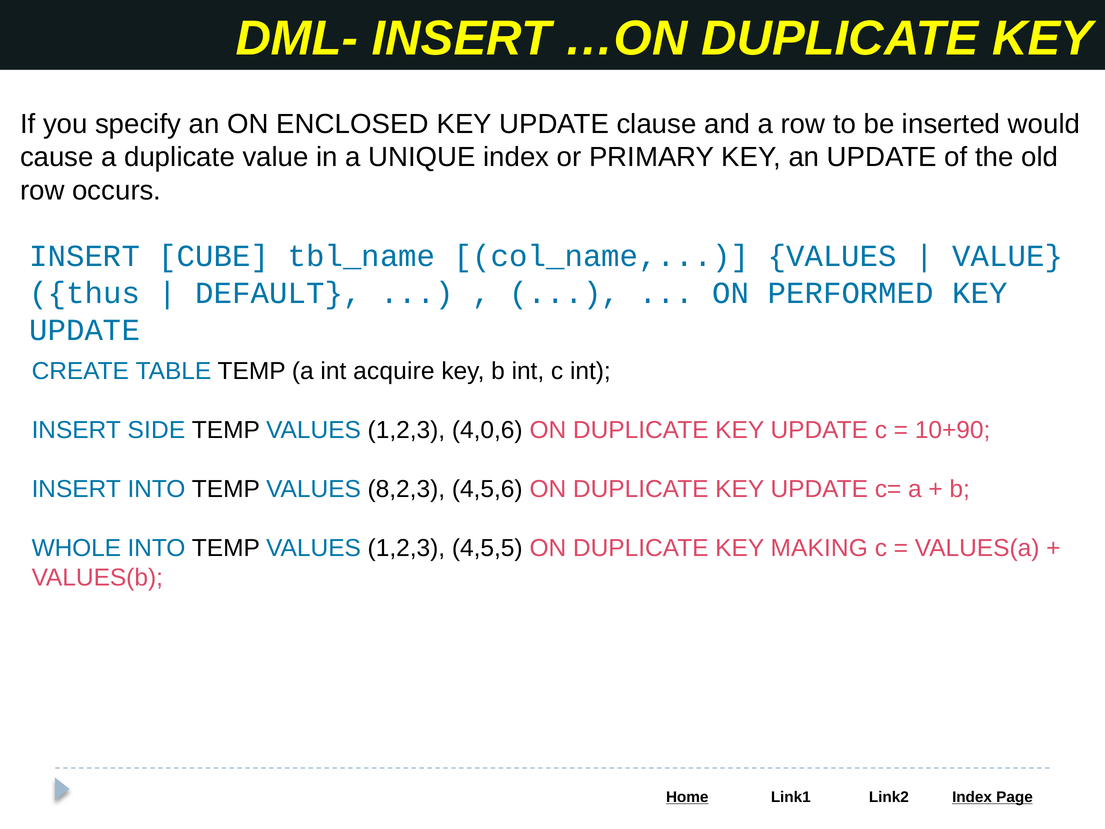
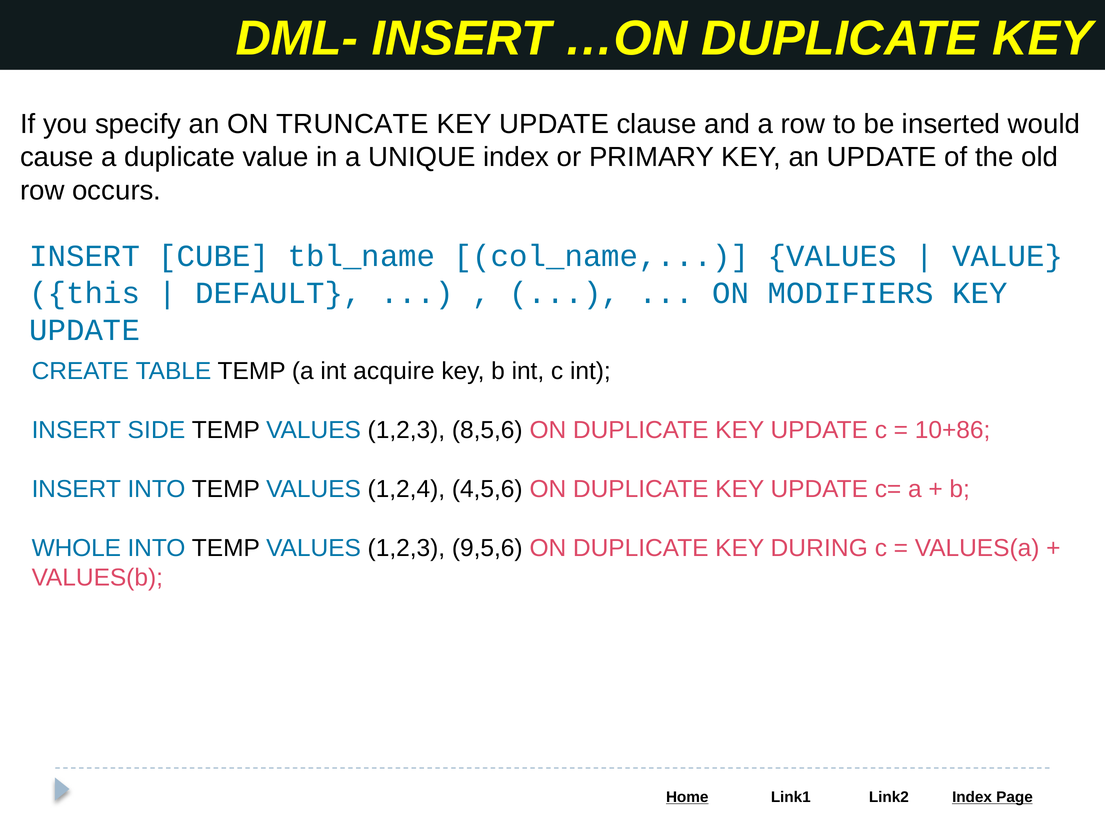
ENCLOSED: ENCLOSED -> TRUNCATE (352, 124)
thus: thus -> this (85, 293)
PERFORMED: PERFORMED -> MODIFIERS (851, 293)
4,0,6: 4,0,6 -> 8,5,6 (487, 430)
10+90: 10+90 -> 10+86 (953, 430)
8,2,3: 8,2,3 -> 1,2,4 (406, 489)
4,5,5: 4,5,5 -> 9,5,6 (487, 548)
MAKING: MAKING -> DURING (819, 548)
